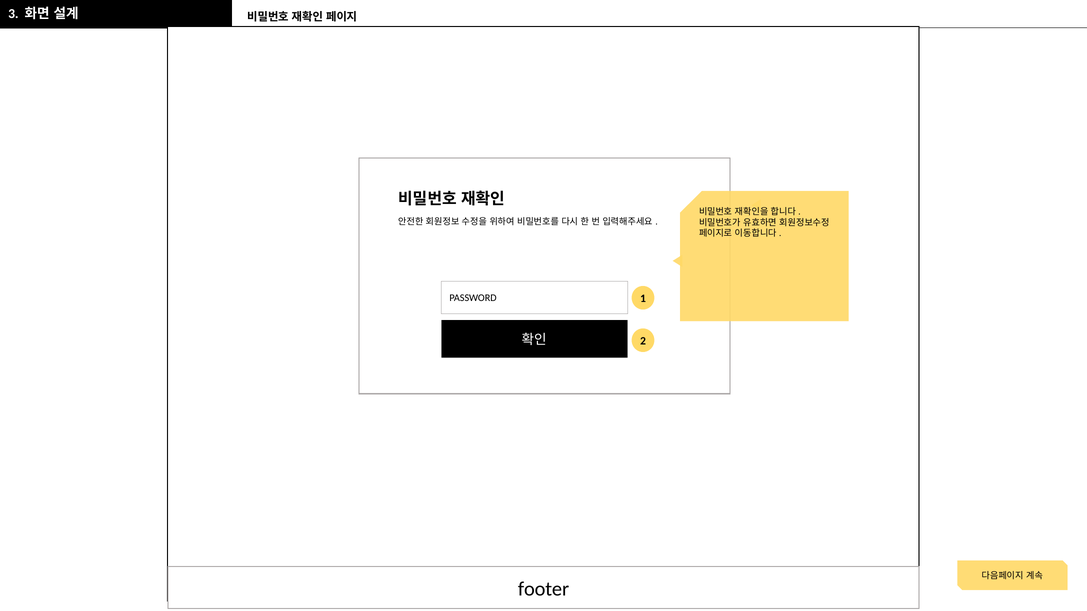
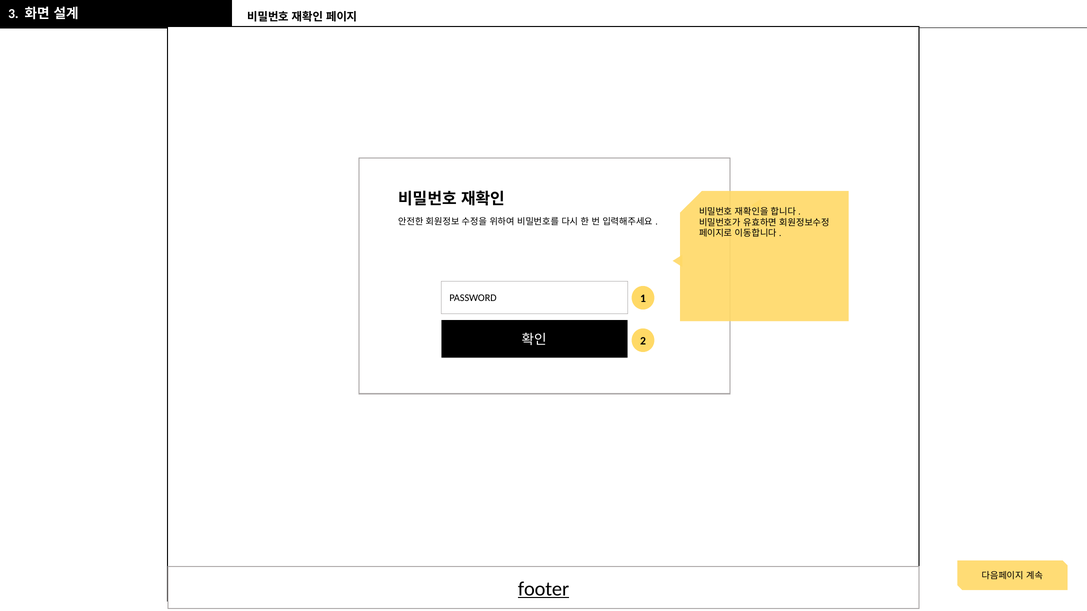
footer underline: none -> present (544, 589)
